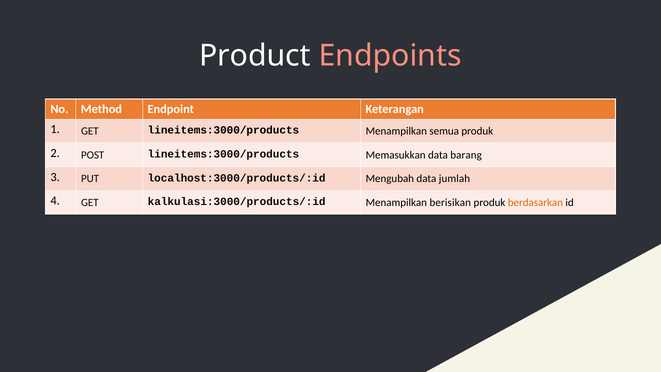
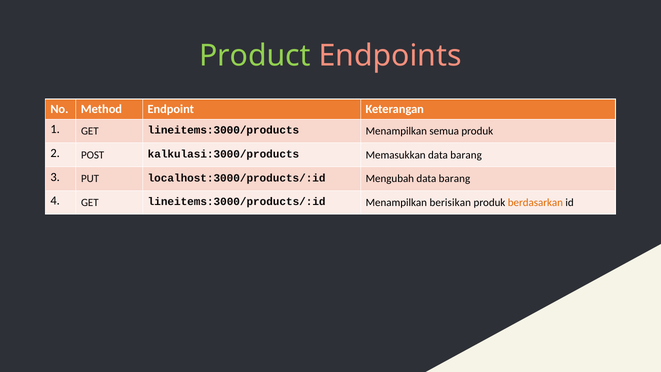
Product colour: white -> light green (255, 56)
POST lineitems:3000/products: lineitems:3000/products -> kalkulasi:3000/products (223, 154)
Mengubah data jumlah: jumlah -> barang (454, 179)
kalkulasi:3000/products/:id: kalkulasi:3000/products/:id -> lineitems:3000/products/:id (237, 202)
